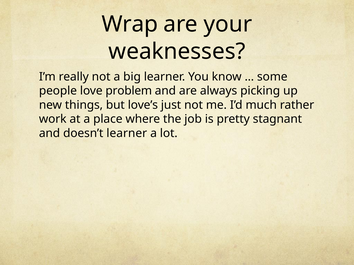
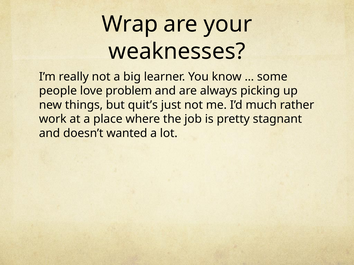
love’s: love’s -> quit’s (143, 105)
doesn’t learner: learner -> wanted (127, 133)
